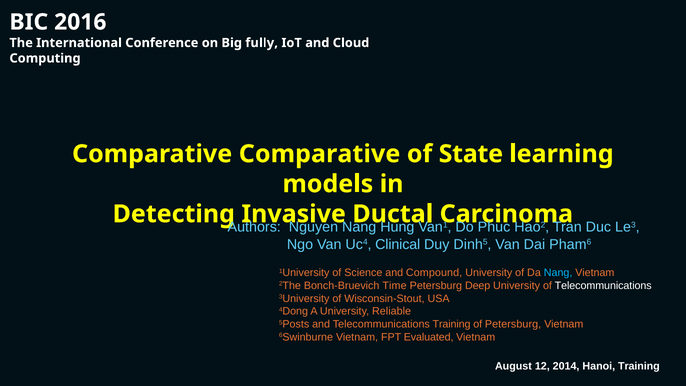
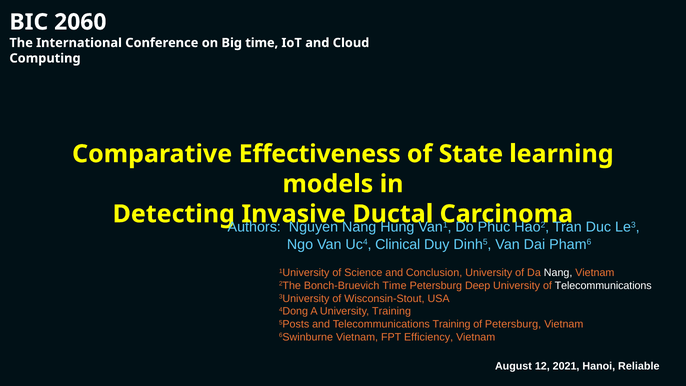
2016: 2016 -> 2060 (80, 22)
Big fully: fully -> time (262, 43)
Comparative Comparative: Comparative -> Effectiveness (320, 154)
Compound: Compound -> Conclusion (434, 273)
Nang colour: light blue -> white (558, 273)
University Reliable: Reliable -> Training (392, 311)
Evaluated: Evaluated -> Efficiency (429, 337)
2014: 2014 -> 2021 (566, 366)
Hanoi Training: Training -> Reliable (639, 366)
